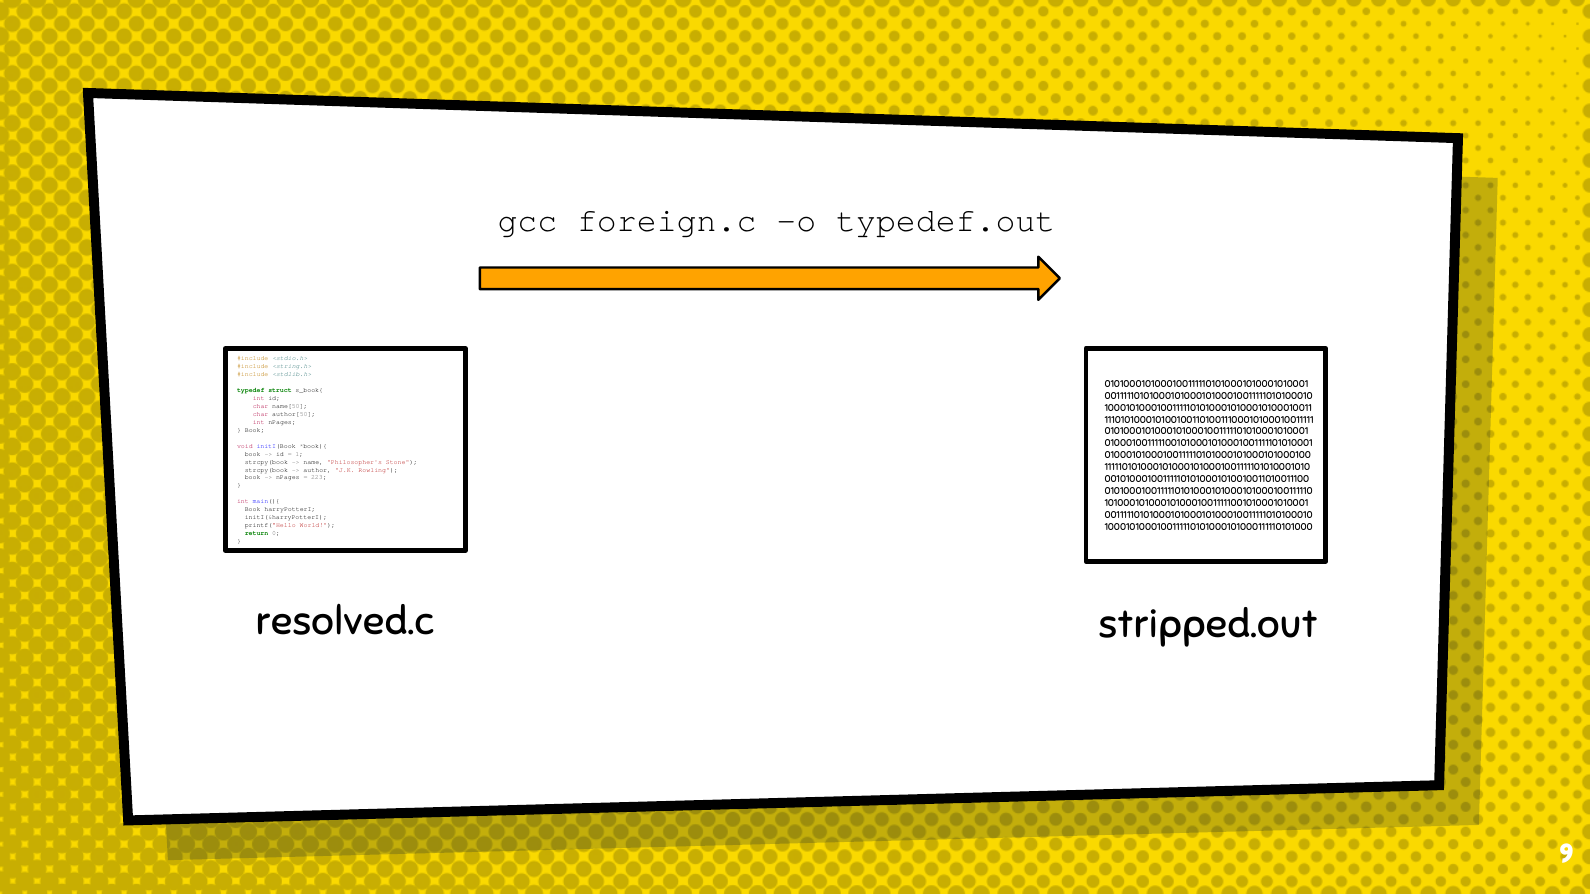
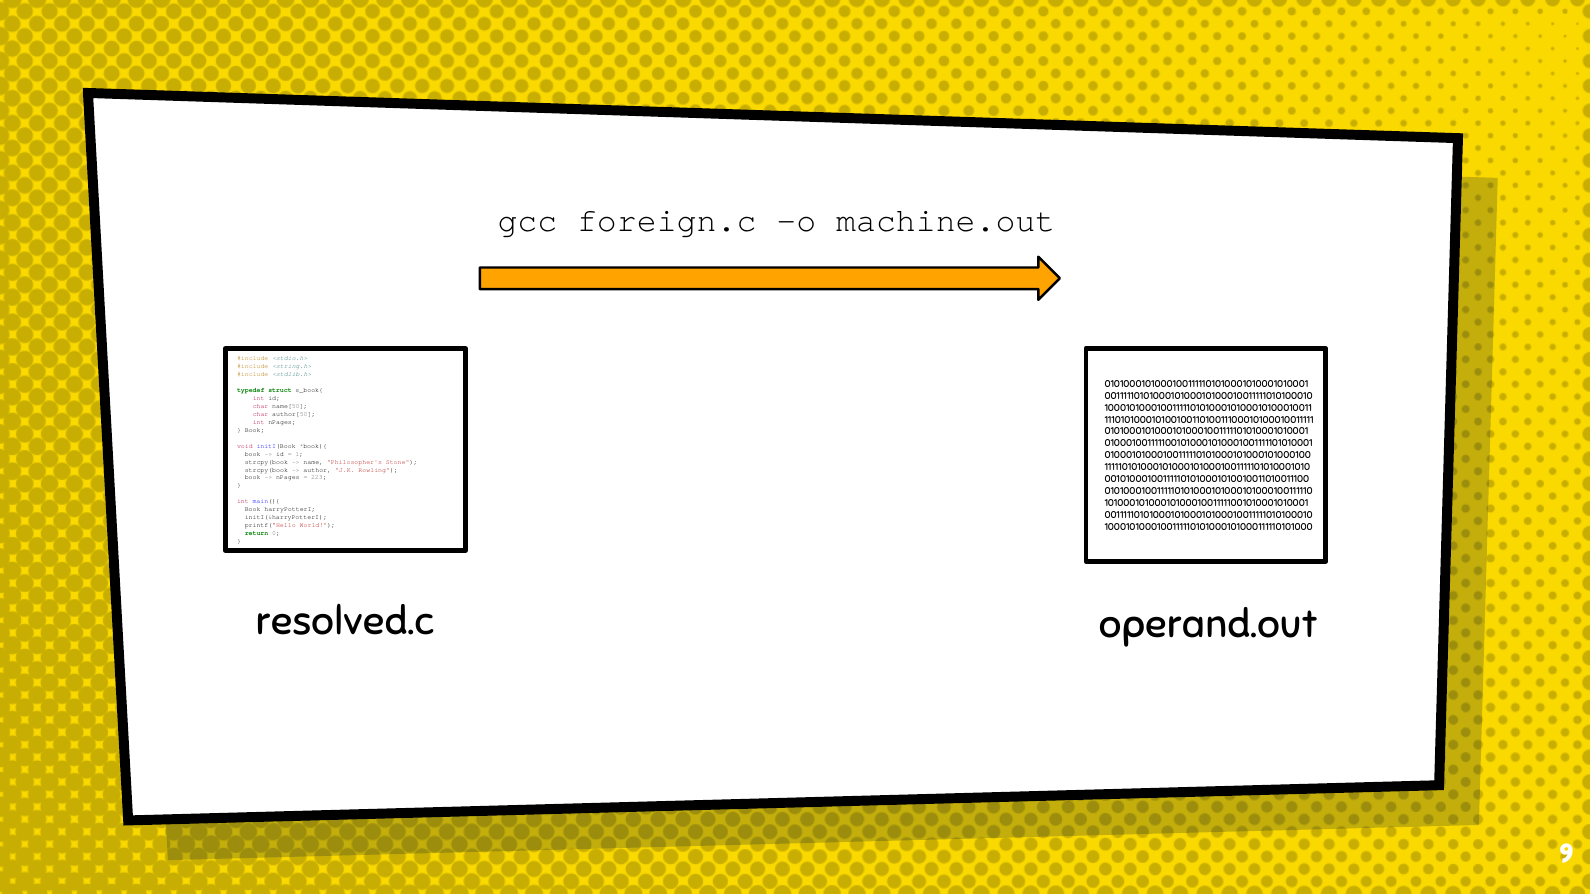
typedef.out: typedef.out -> machine.out (946, 221)
stripped.out: stripped.out -> operand.out (1208, 624)
